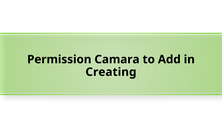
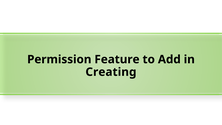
Camara: Camara -> Feature (117, 59)
